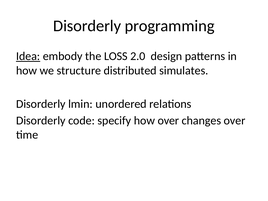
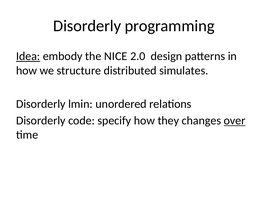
LOSS: LOSS -> NICE (116, 56)
how over: over -> they (168, 121)
over underline: none -> present (235, 121)
